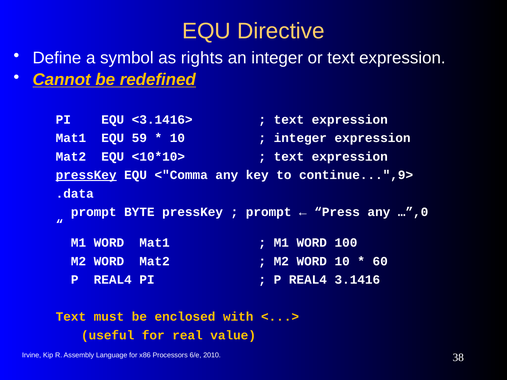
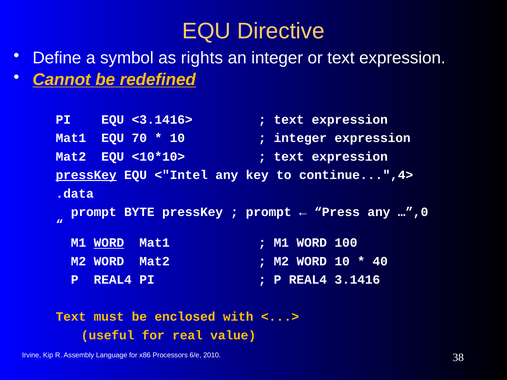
59: 59 -> 70 (139, 138)
<"Comma: <"Comma -> <"Intel (181, 175)
continue...",9>: continue...",9> -> continue...",4> (356, 175)
WORD underline: none -> present (109, 243)
60: 60 -> 40 (380, 261)
